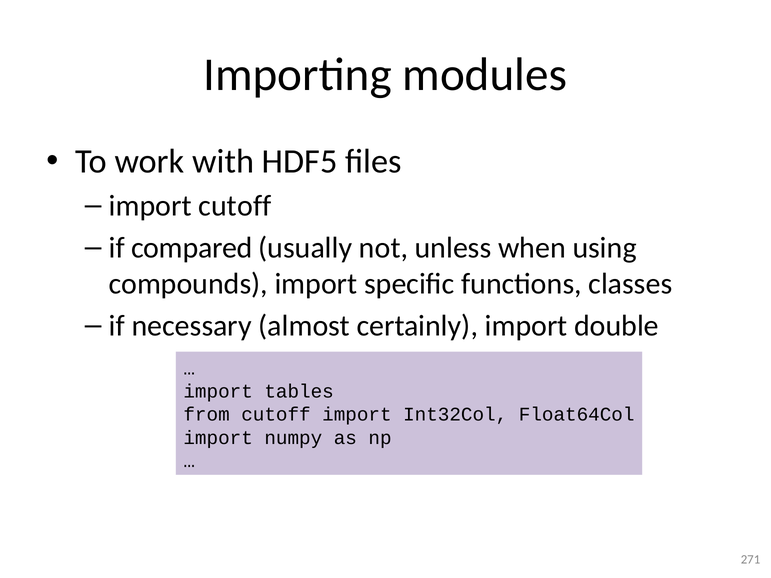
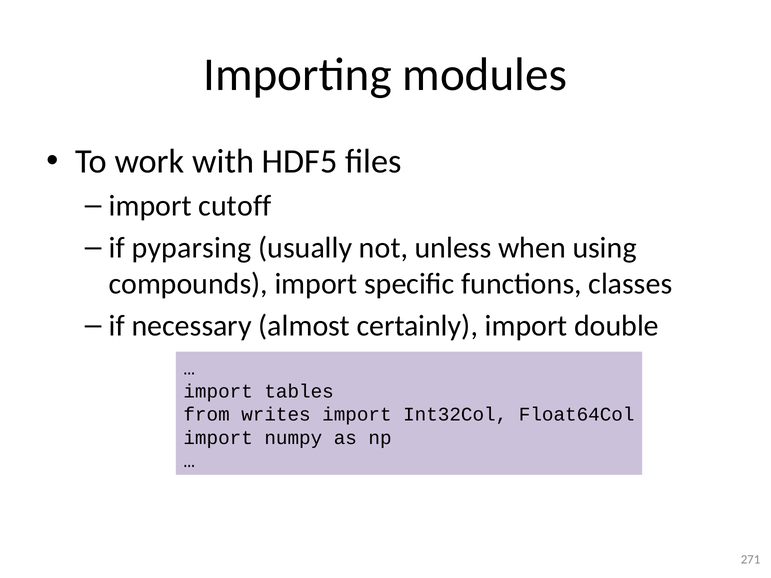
compared: compared -> pyparsing (192, 248)
from cutoff: cutoff -> writes (276, 415)
